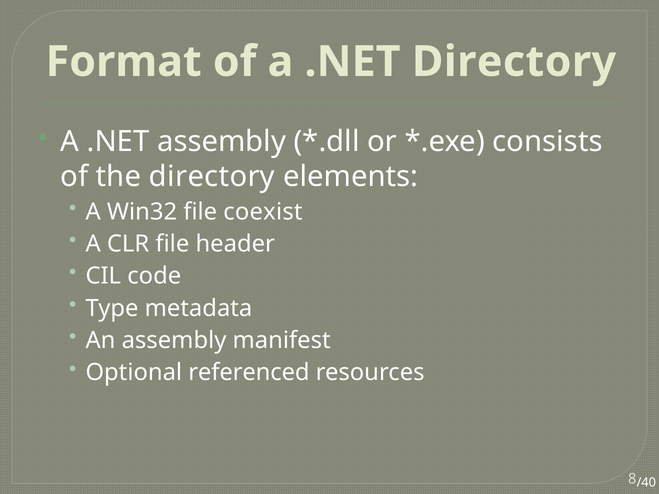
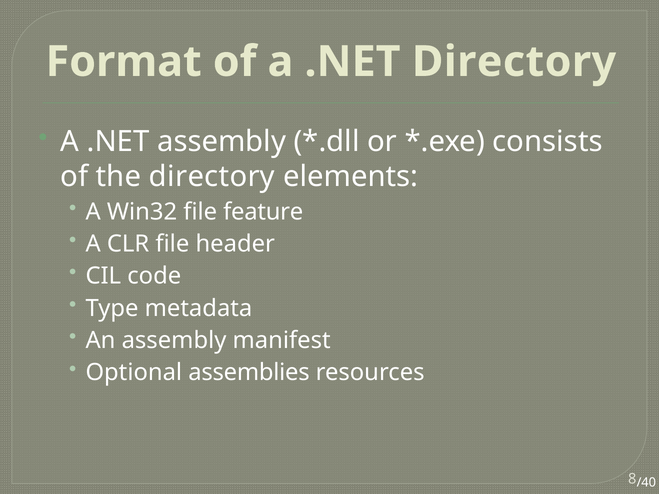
coexist: coexist -> feature (263, 212)
referenced: referenced -> assemblies (249, 373)
